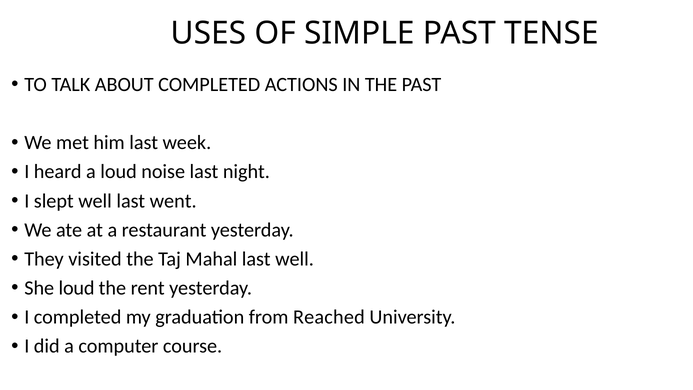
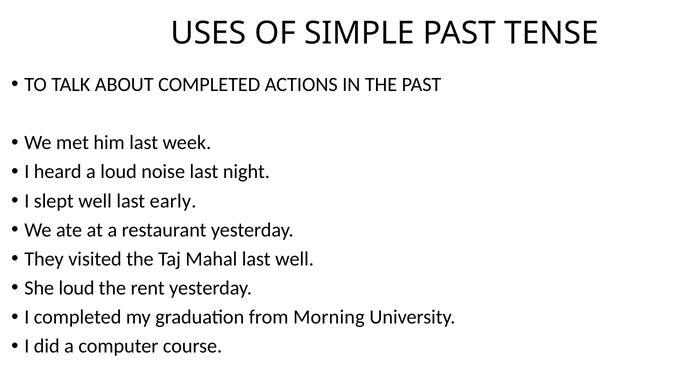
went: went -> early (173, 201)
Reached: Reached -> Morning (329, 317)
